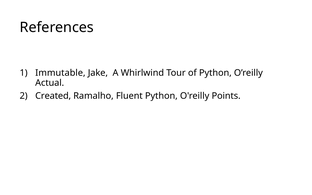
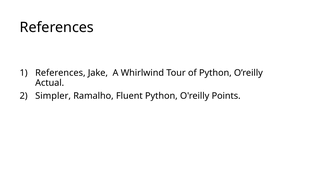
Immutable: Immutable -> References (60, 73)
Created: Created -> Simpler (53, 96)
